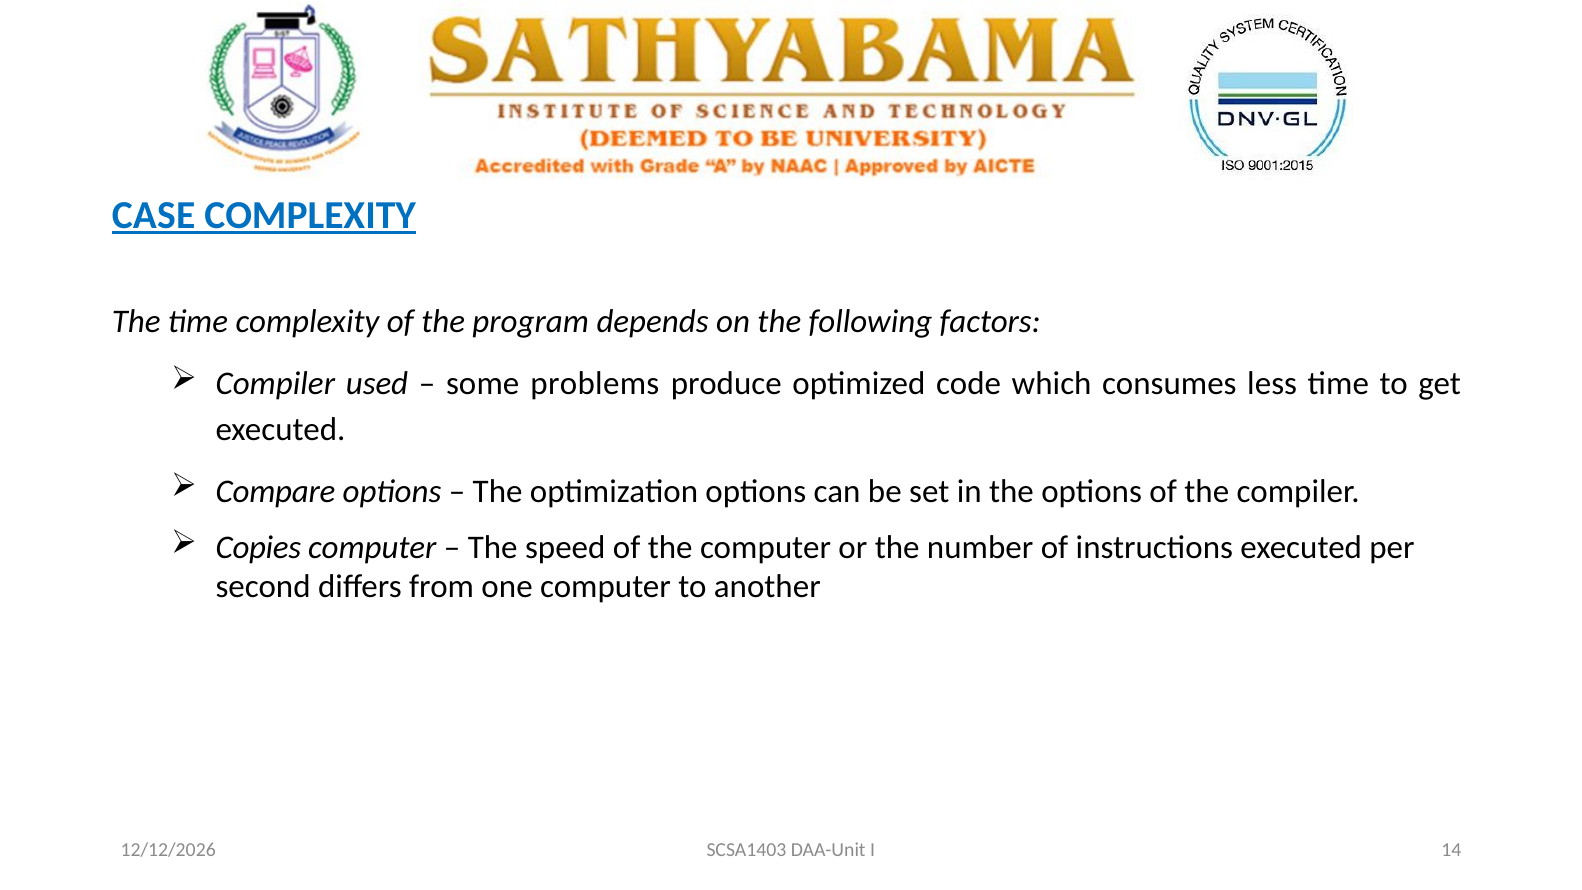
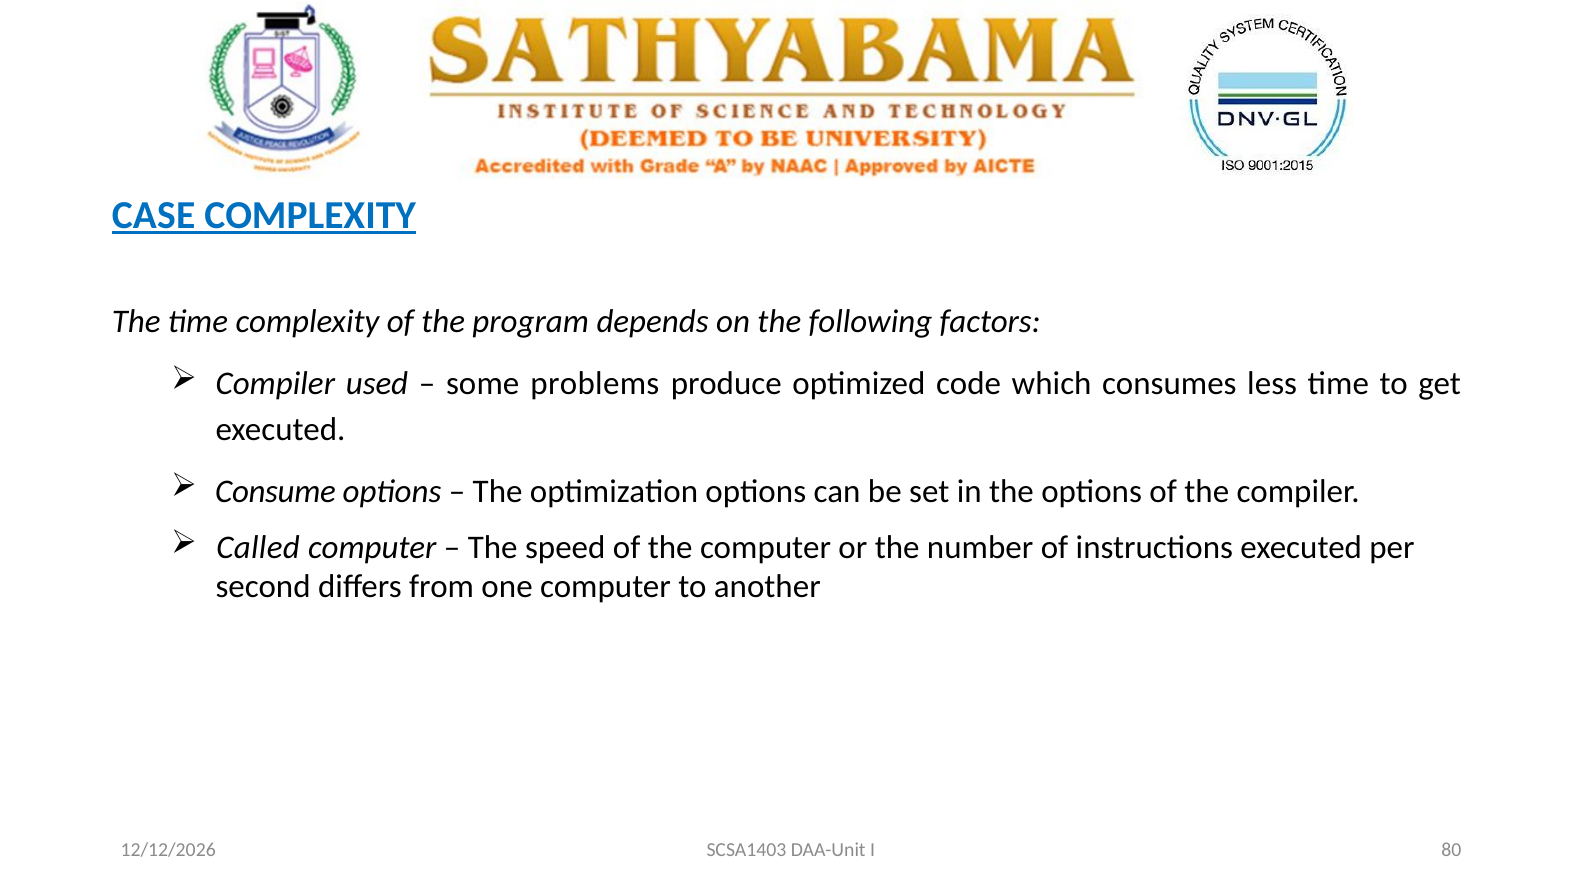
Compare: Compare -> Consume (275, 491)
Copies: Copies -> Called (258, 547)
14: 14 -> 80 (1451, 850)
